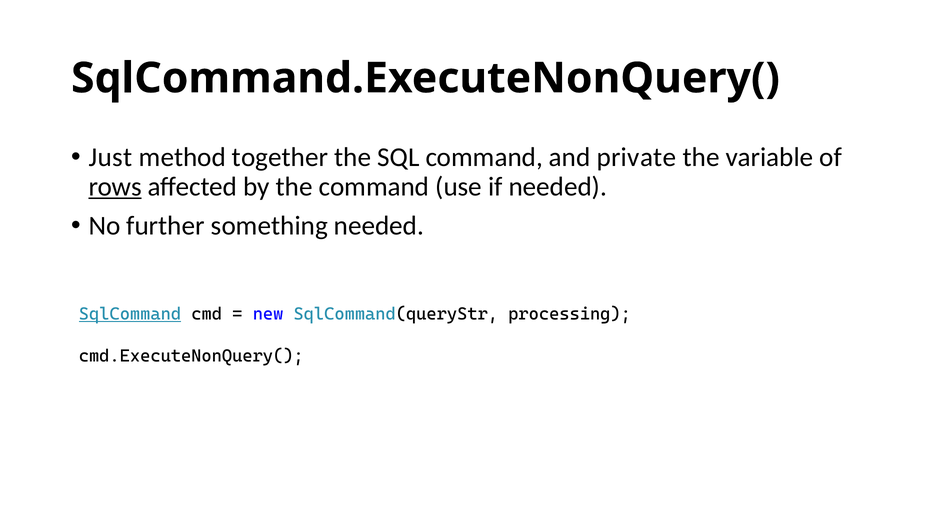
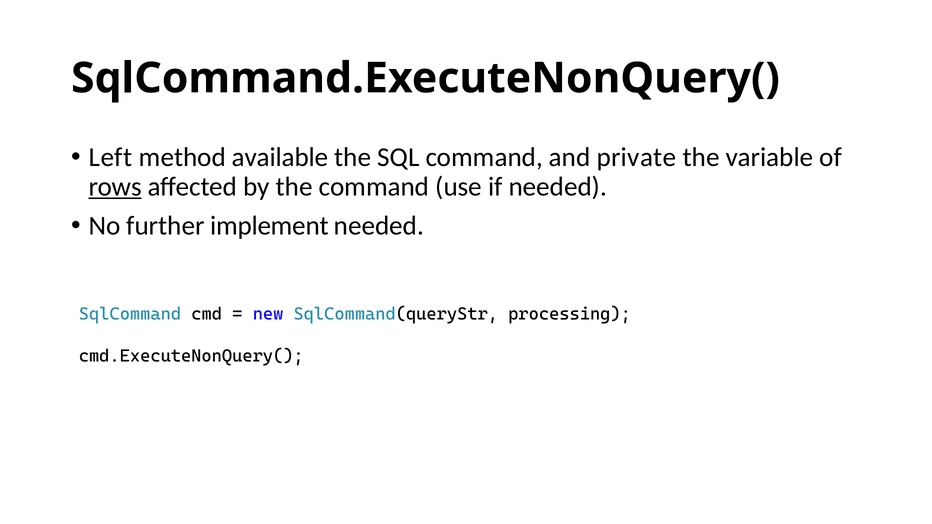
Just: Just -> Left (111, 158)
together: together -> available (280, 158)
something: something -> implement (269, 226)
SqlCommand underline: present -> none (130, 314)
